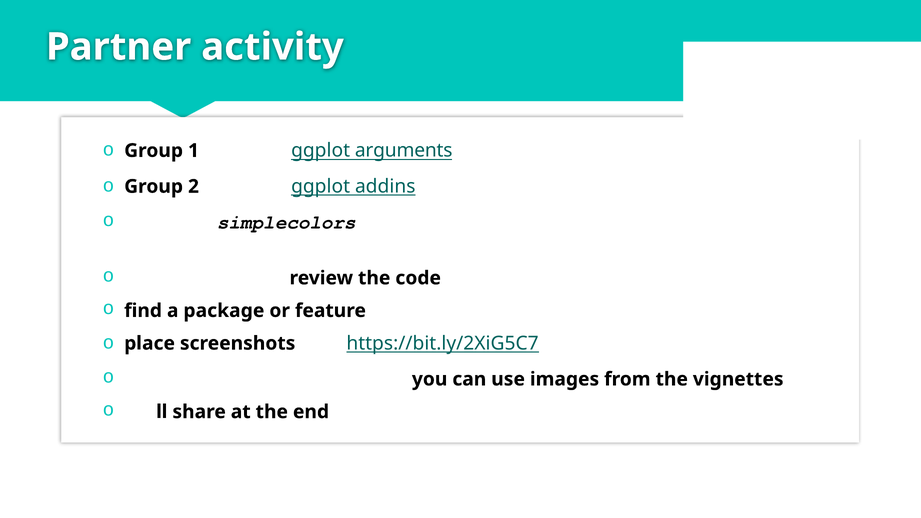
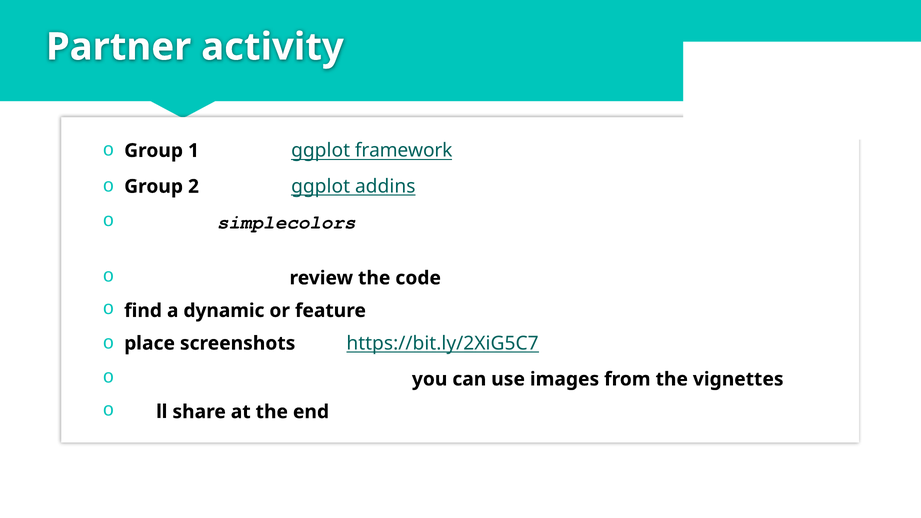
arguments: arguments -> framework (404, 151)
a package: package -> dynamic (224, 311)
